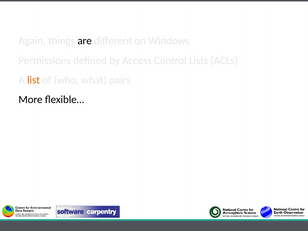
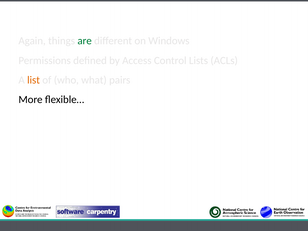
are colour: black -> green (85, 41)
